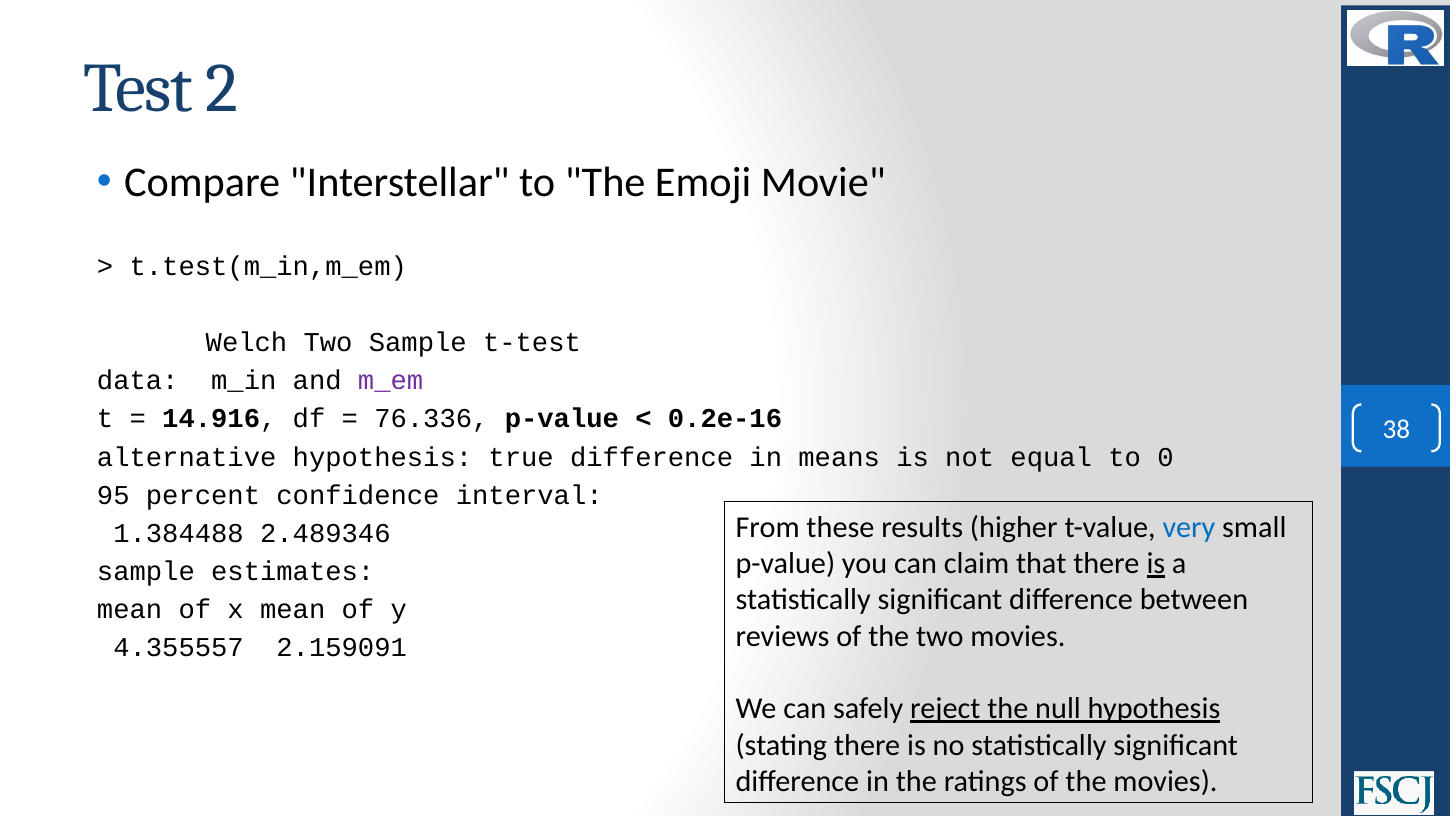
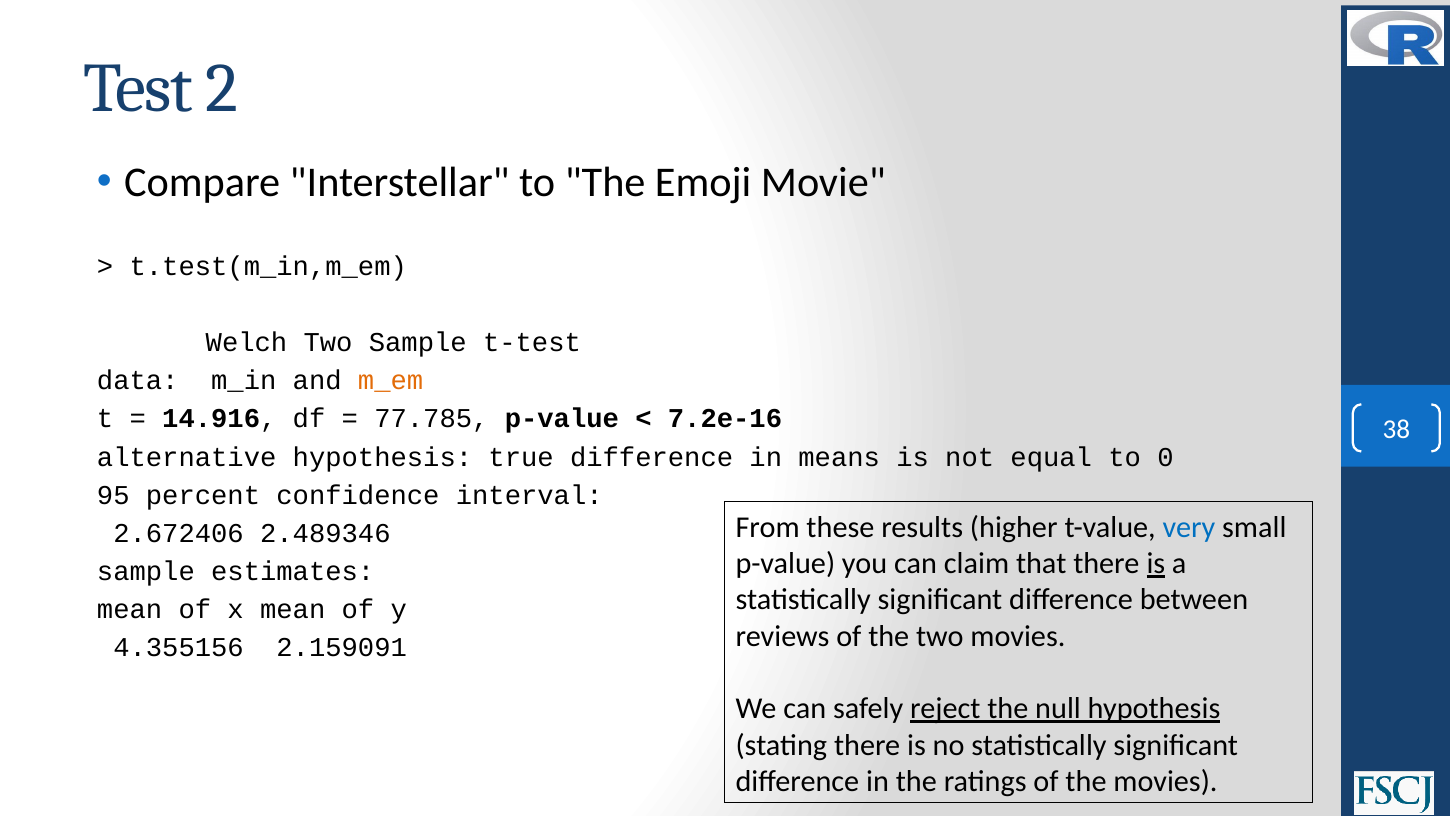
m_em colour: purple -> orange (391, 381)
76.336: 76.336 -> 77.785 (431, 419)
0.2e-16: 0.2e-16 -> 7.2e-16 (725, 419)
1.384488: 1.384488 -> 2.672406 (179, 533)
4.355557: 4.355557 -> 4.355156 (179, 647)
